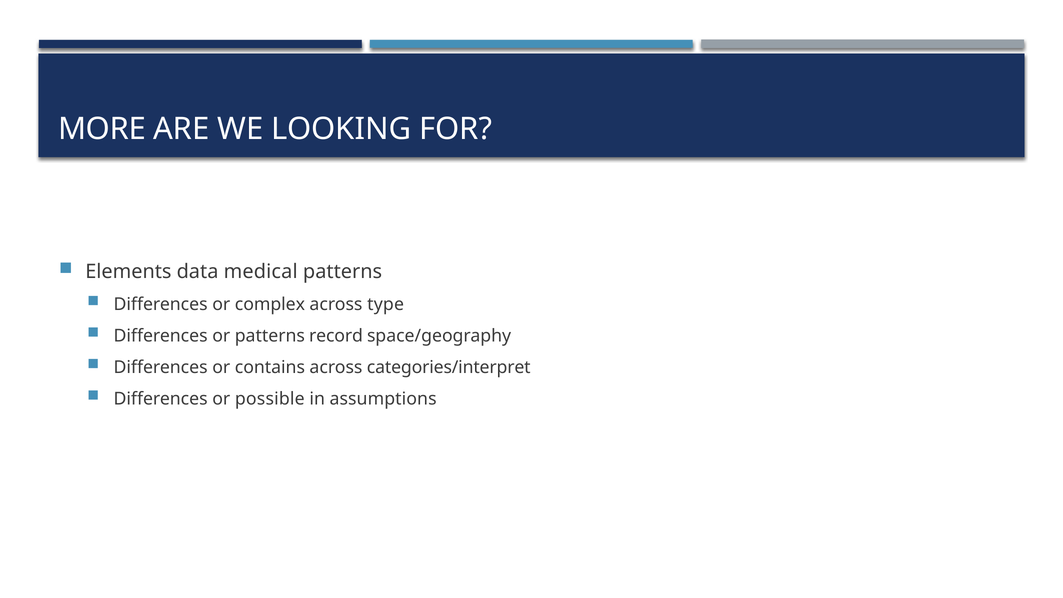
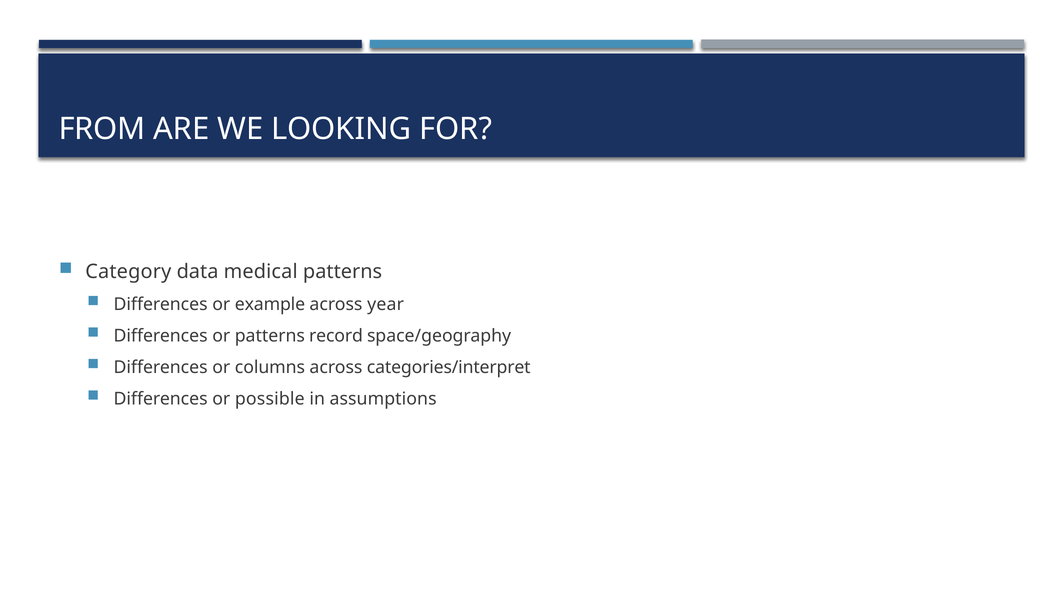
MORE: MORE -> FROM (102, 129)
Elements: Elements -> Category (128, 272)
complex: complex -> example (270, 304)
type: type -> year (386, 304)
contains: contains -> columns (270, 367)
